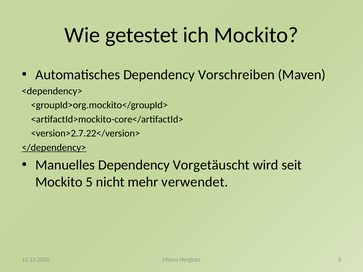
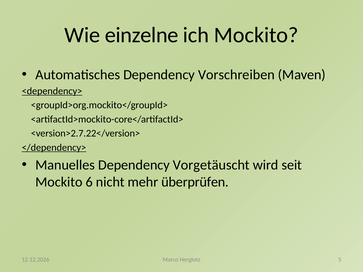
getestet: getestet -> einzelne (142, 35)
<dependency> underline: none -> present (52, 91)
Mockito 5: 5 -> 6 (89, 182)
verwendet: verwendet -> überprüfen (195, 182)
